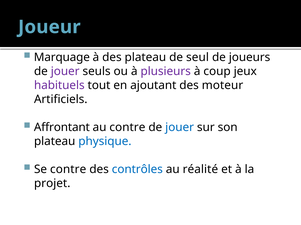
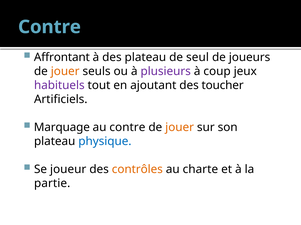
Joueur: Joueur -> Contre (49, 27)
Marquage: Marquage -> Affrontant (62, 57)
jouer colour: purple -> orange (65, 71)
moteur: moteur -> toucher (223, 85)
Affrontant: Affrontant -> Marquage (62, 128)
jouer colour: blue -> orange (180, 128)
Se contre: contre -> joueur (68, 170)
contrôles colour: blue -> orange (137, 170)
réalité: réalité -> charte (200, 170)
projet: projet -> partie (52, 184)
